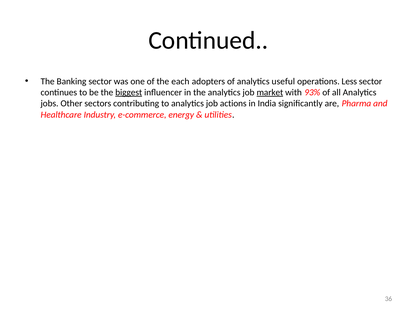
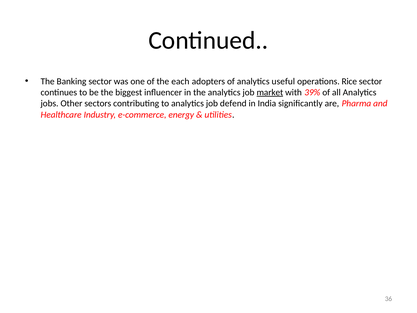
Less: Less -> Rice (349, 81)
biggest underline: present -> none (129, 92)
93%: 93% -> 39% (312, 92)
actions: actions -> defend (233, 103)
